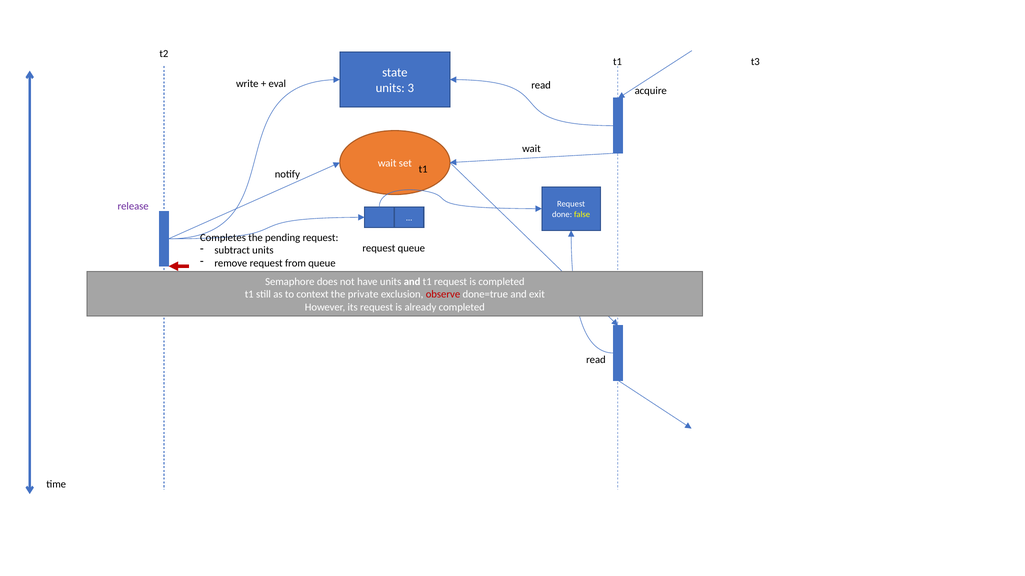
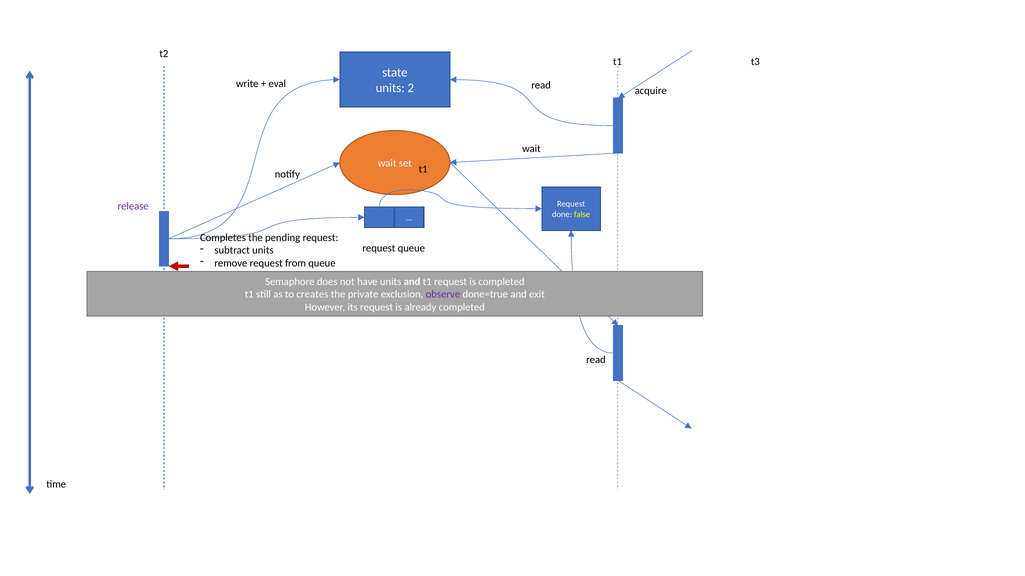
3: 3 -> 2 (411, 88)
context: context -> creates (312, 295)
observe colour: red -> purple (443, 295)
